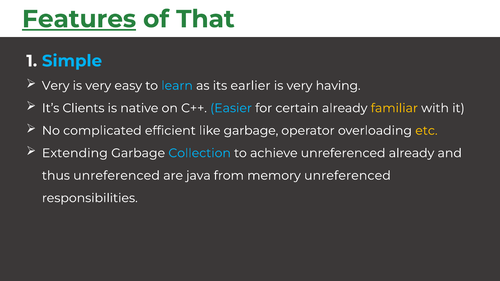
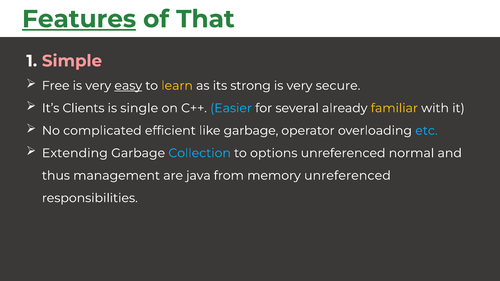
Simple colour: light blue -> pink (72, 61)
Very: Very -> Free (56, 86)
easy underline: none -> present (128, 86)
learn colour: light blue -> yellow (177, 86)
earlier: earlier -> strong (251, 86)
having: having -> secure (338, 86)
native: native -> single (139, 108)
certain: certain -> several (297, 108)
etc colour: yellow -> light blue (426, 131)
achieve: achieve -> options (274, 153)
unreferenced already: already -> normal (411, 153)
thus unreferenced: unreferenced -> management (117, 176)
